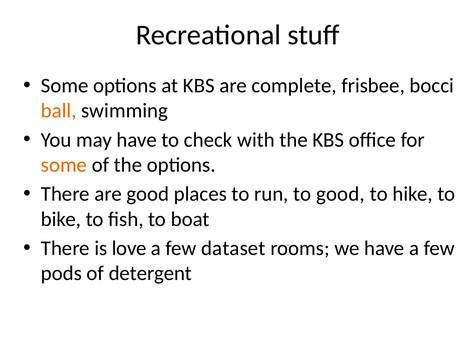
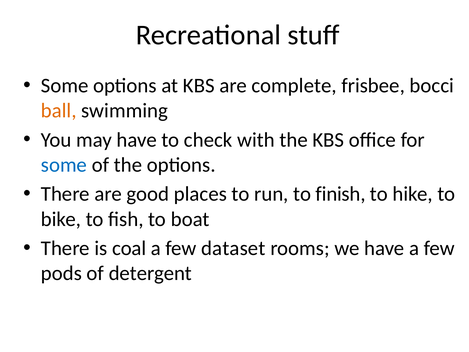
some colour: orange -> blue (64, 165)
to good: good -> finish (341, 194)
love: love -> coal (129, 248)
